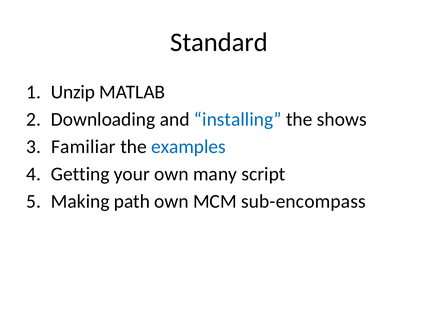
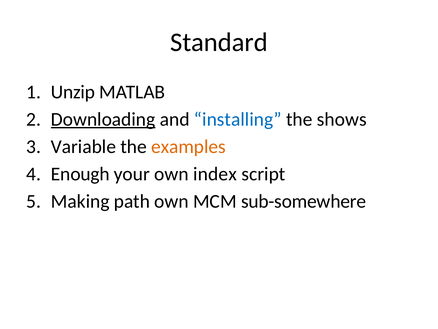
Downloading underline: none -> present (103, 119)
Familiar: Familiar -> Variable (83, 146)
examples colour: blue -> orange (188, 146)
Getting: Getting -> Enough (80, 174)
many: many -> index (215, 174)
sub-encompass: sub-encompass -> sub-somewhere (304, 201)
